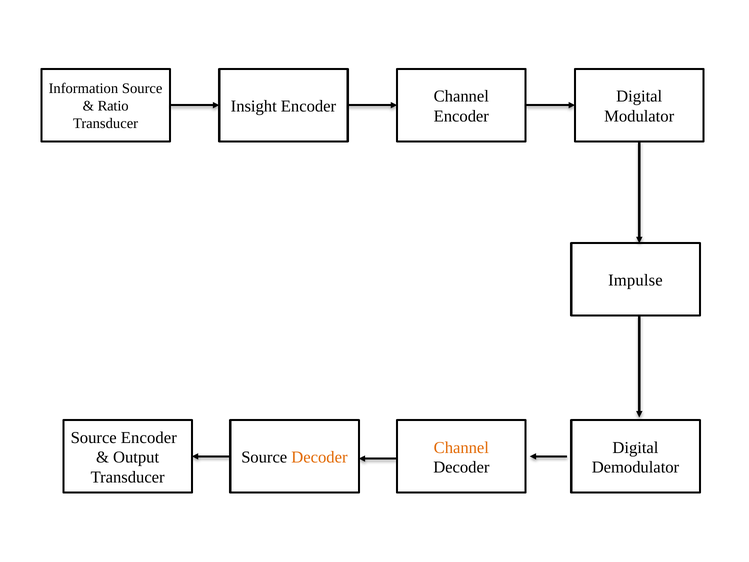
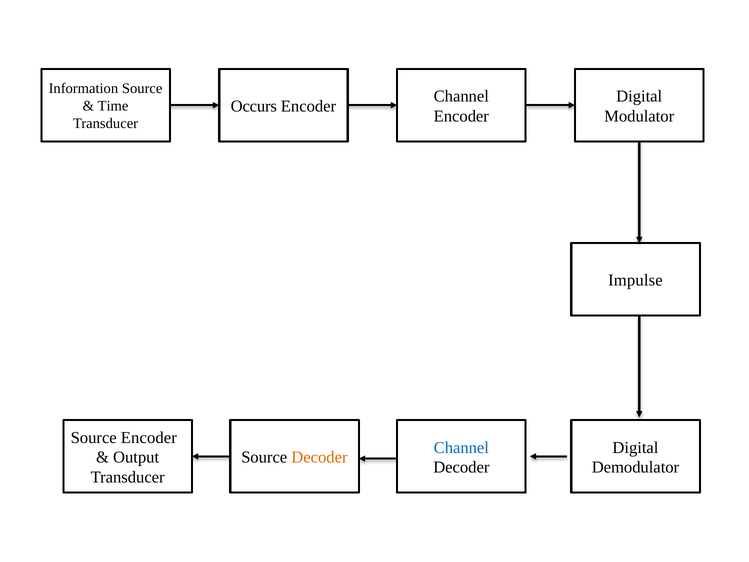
Insight: Insight -> Occurs (254, 106)
Ratio: Ratio -> Time (113, 106)
Channel colour: orange -> blue (461, 447)
